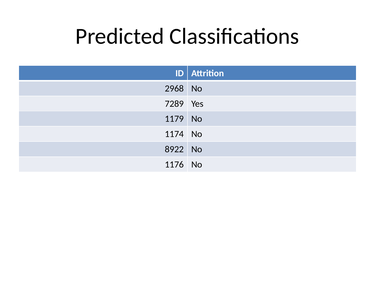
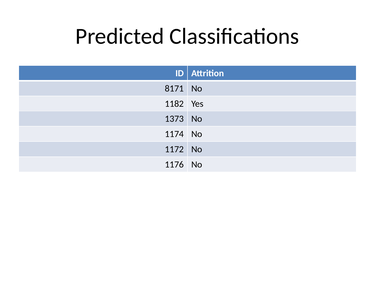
2968: 2968 -> 8171 (174, 89)
7289: 7289 -> 1182 (174, 104)
1179: 1179 -> 1373 (174, 119)
8922: 8922 -> 1172 (174, 149)
